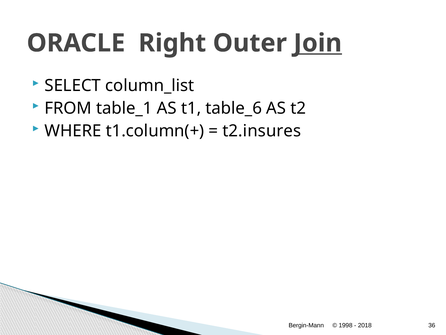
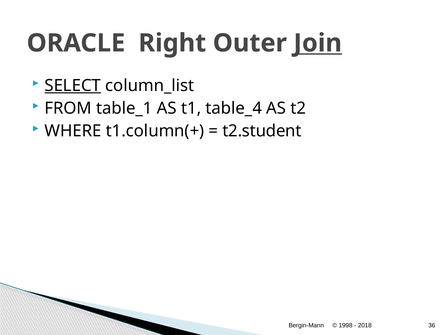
SELECT underline: none -> present (73, 86)
table_6: table_6 -> table_4 (234, 108)
t2.insures: t2.insures -> t2.student (262, 131)
